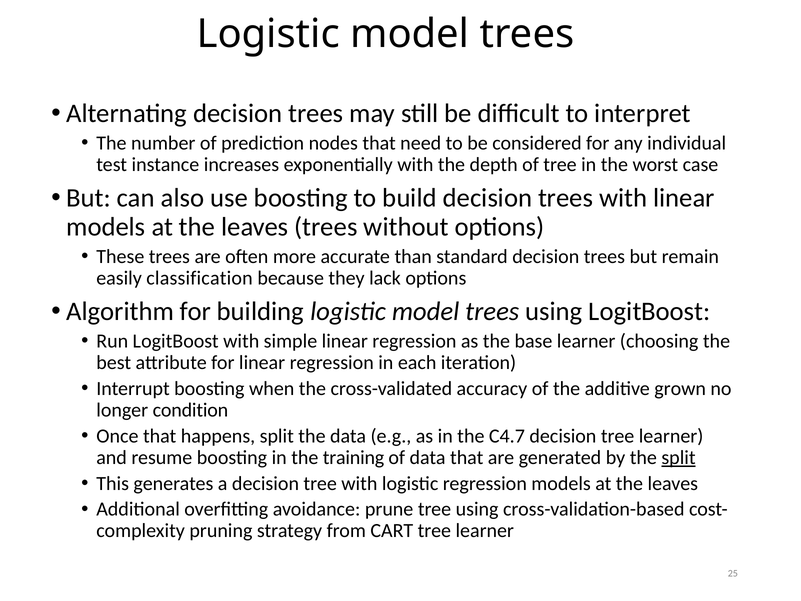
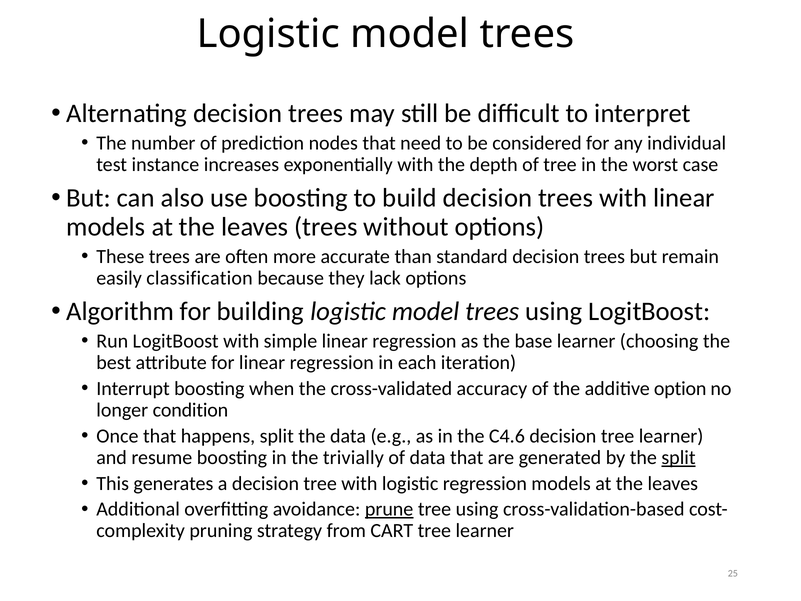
grown: grown -> option (680, 388)
C4.7: C4.7 -> C4.6 (507, 436)
training: training -> trivially (353, 457)
prune underline: none -> present (389, 509)
